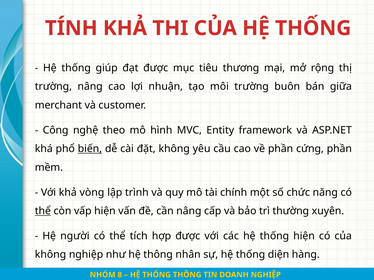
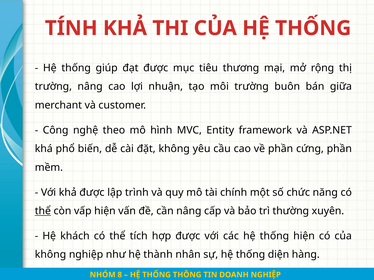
biến underline: present -> none (90, 149)
khả vòng: vòng -> được (92, 193)
người: người -> khách (75, 236)
hệ thông: thông -> thành (158, 255)
